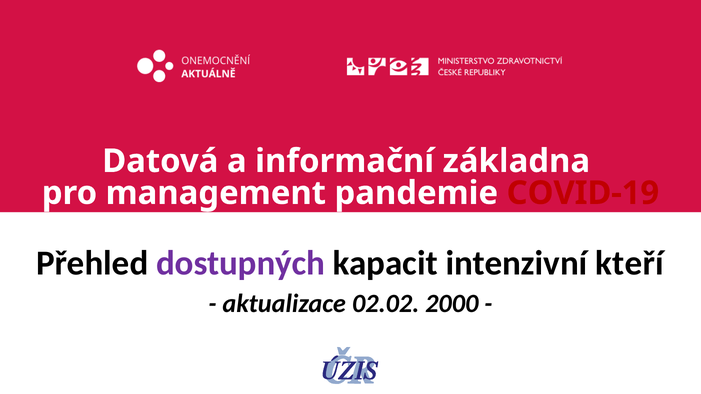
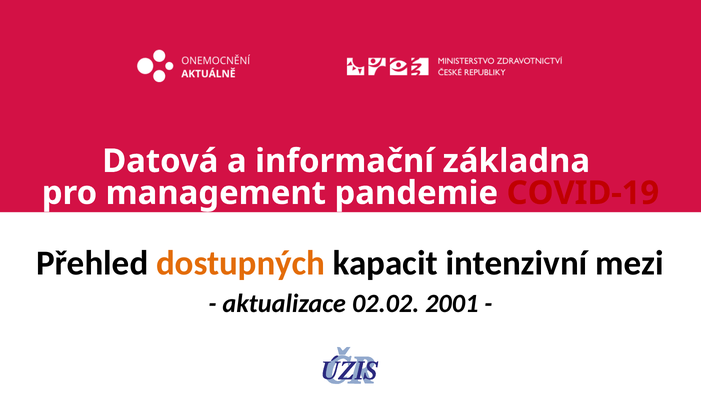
dostupných colour: purple -> orange (241, 263)
kteří: kteří -> mezi (630, 263)
2000: 2000 -> 2001 (452, 304)
